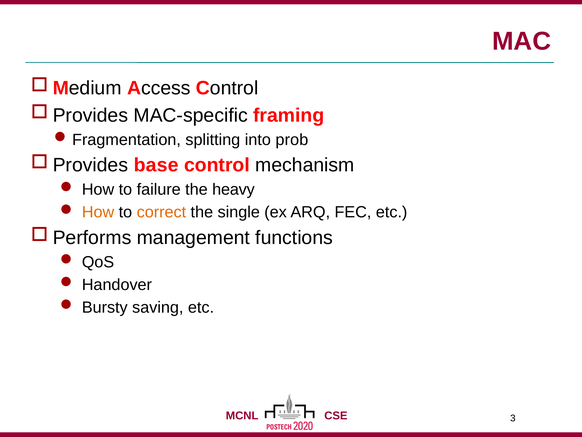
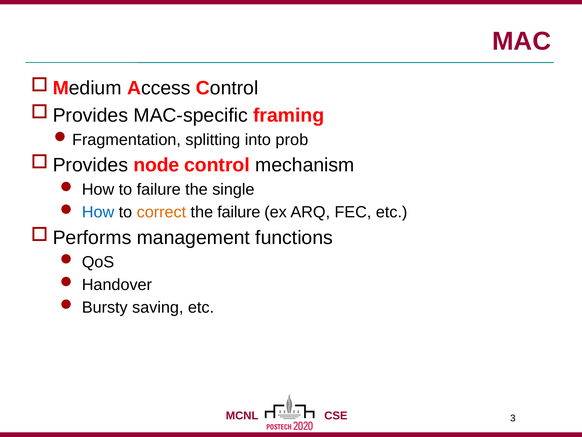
base: base -> node (156, 165)
heavy: heavy -> single (233, 189)
How colour: orange -> blue (98, 212)
the single: single -> failure (239, 212)
